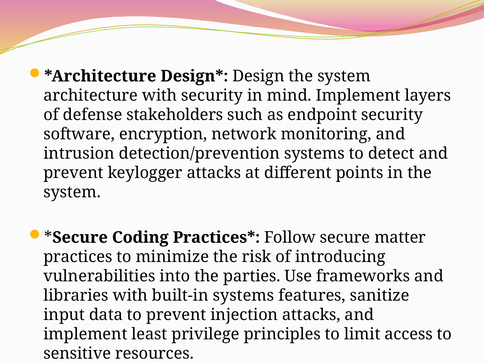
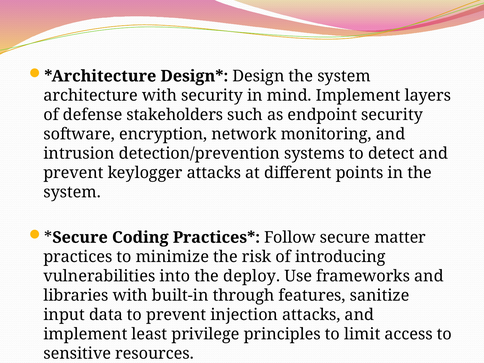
parties: parties -> deploy (252, 276)
built-in systems: systems -> through (244, 296)
